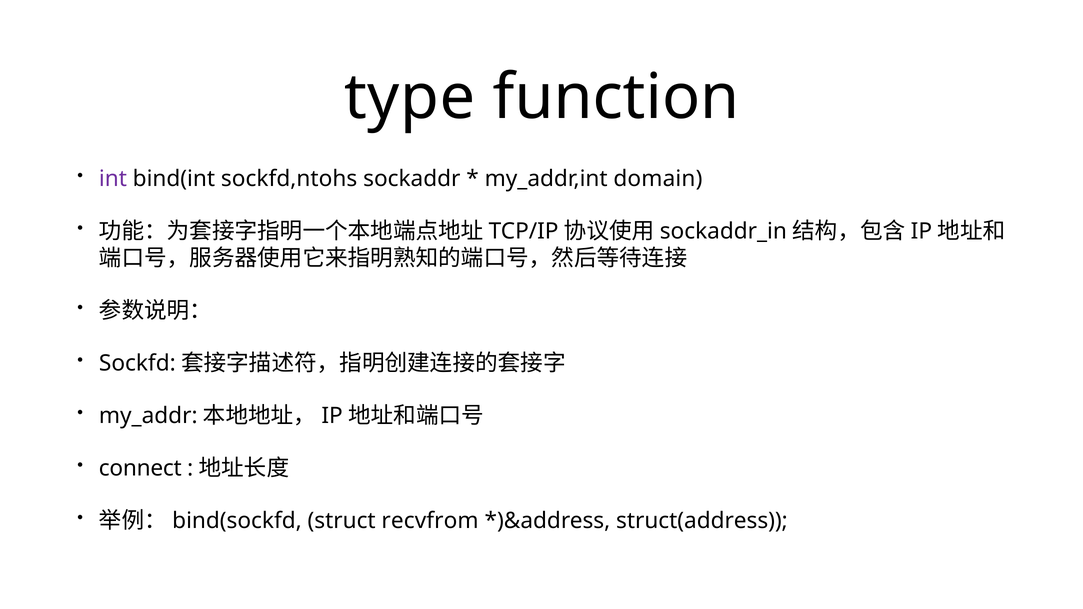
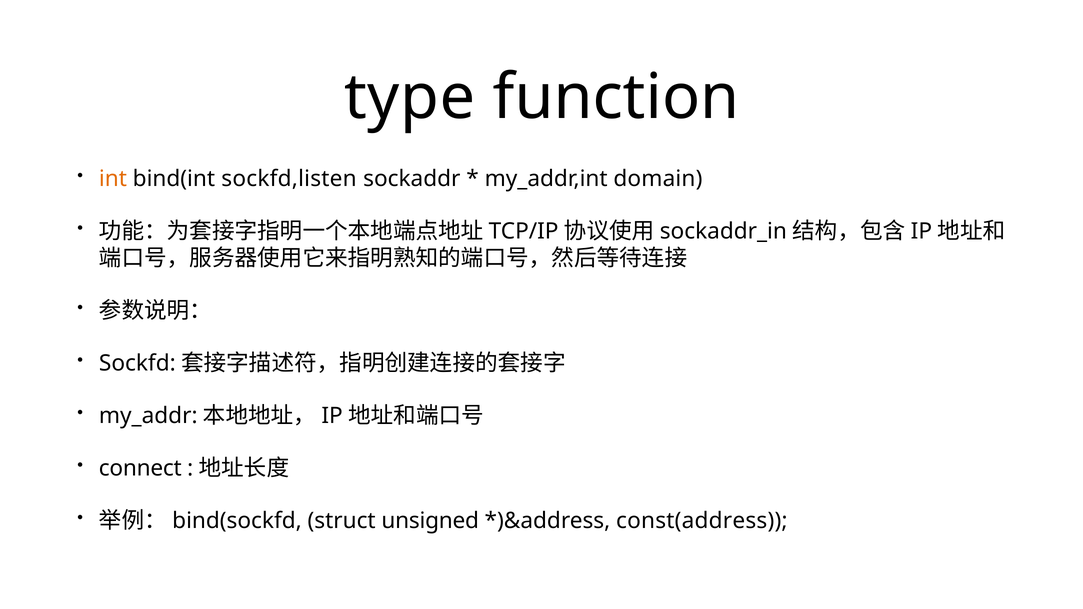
int colour: purple -> orange (113, 179)
sockfd,ntohs: sockfd,ntohs -> sockfd,listen (289, 179)
recvfrom: recvfrom -> unsigned (430, 521)
struct(address: struct(address -> const(address (702, 521)
